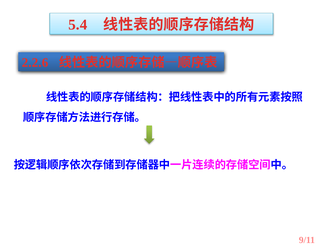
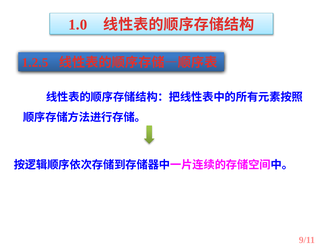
5.4: 5.4 -> 1.0 (78, 25)
2.2.6: 2.2.6 -> 1.2.5 (35, 63)
